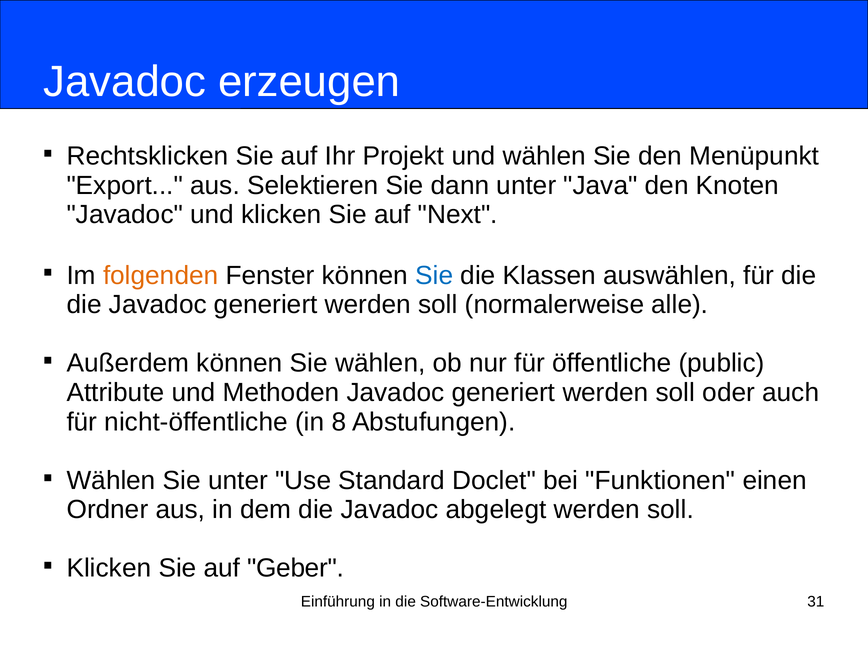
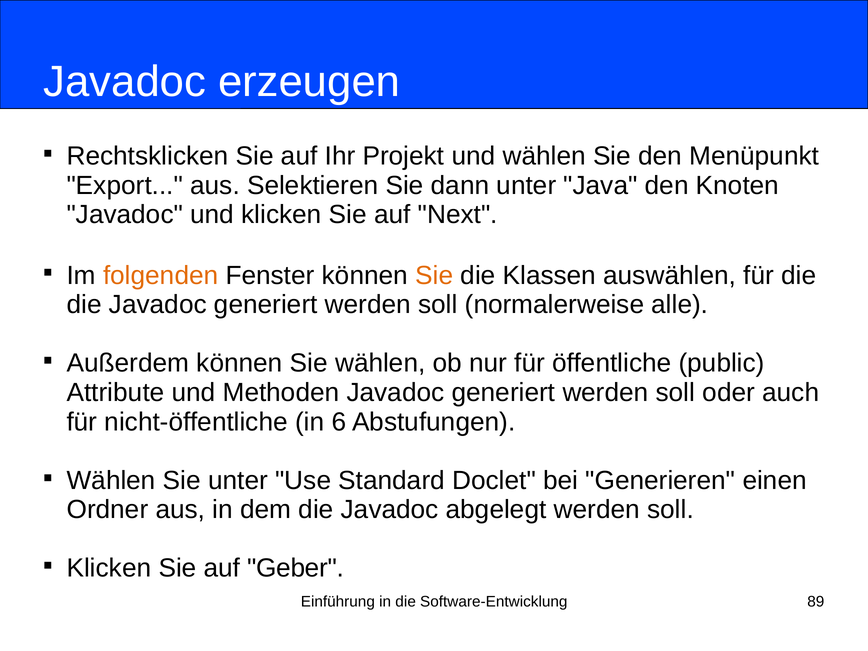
Sie colour: blue -> orange (434, 275)
8: 8 -> 6 (339, 422)
Funktionen: Funktionen -> Generieren (660, 480)
31: 31 -> 89 (816, 602)
